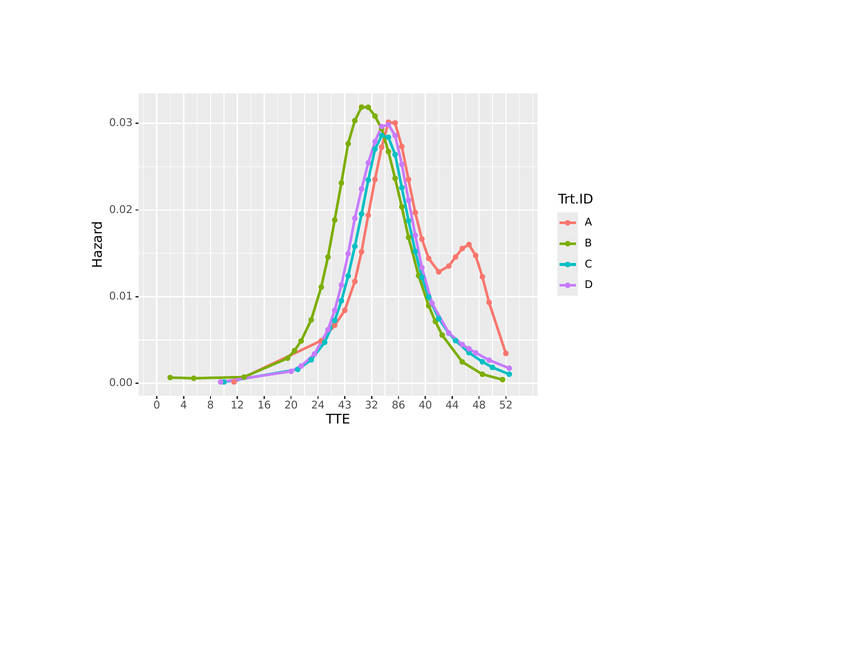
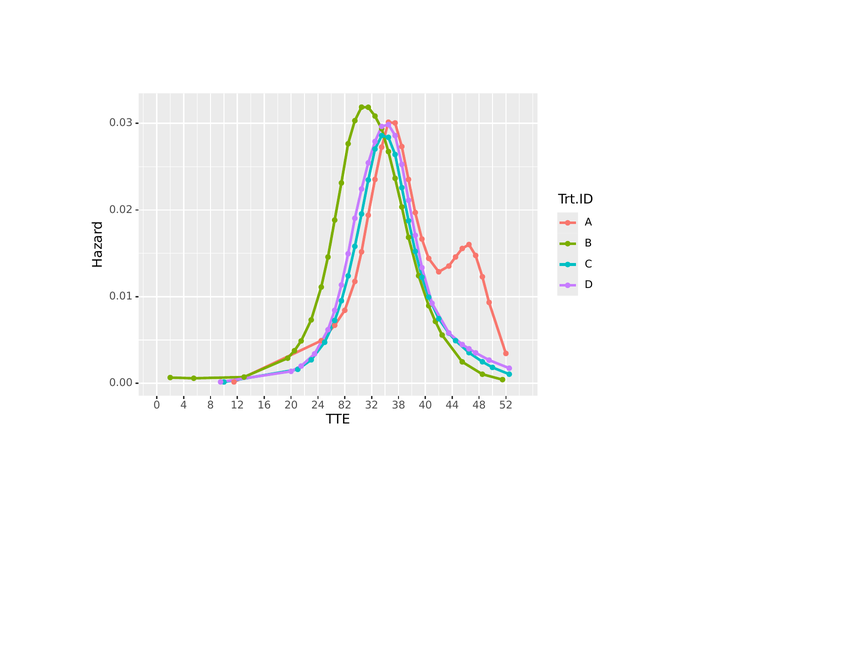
43: 43 -> 82 (345, 405)
86: 86 -> 38 (399, 405)
